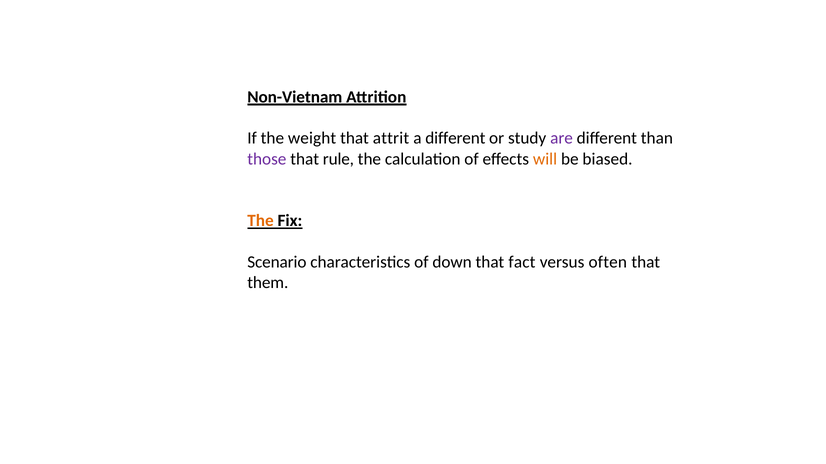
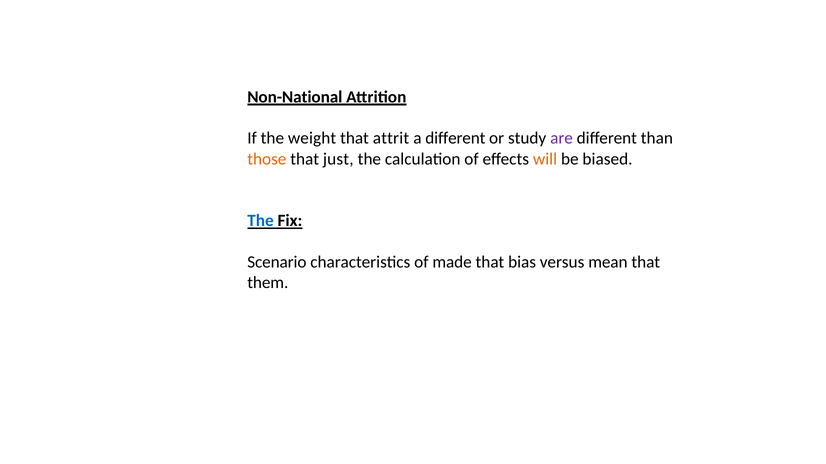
Non-Vietnam: Non-Vietnam -> Non-National (295, 97)
those colour: purple -> orange (267, 159)
rule: rule -> just (338, 159)
The colour: orange -> blue (260, 221)
down: down -> made (452, 262)
fact: fact -> bias (522, 262)
often: often -> mean (608, 262)
